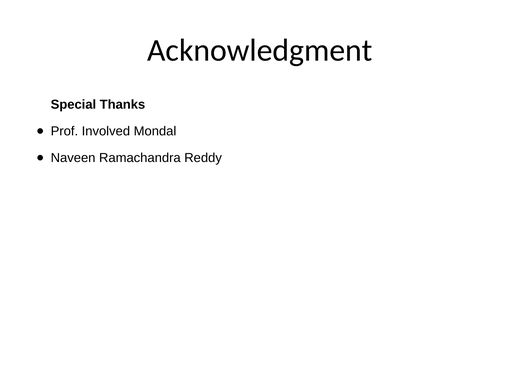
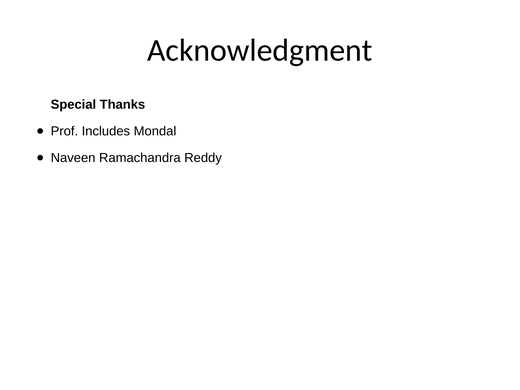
Involved: Involved -> Includes (106, 131)
